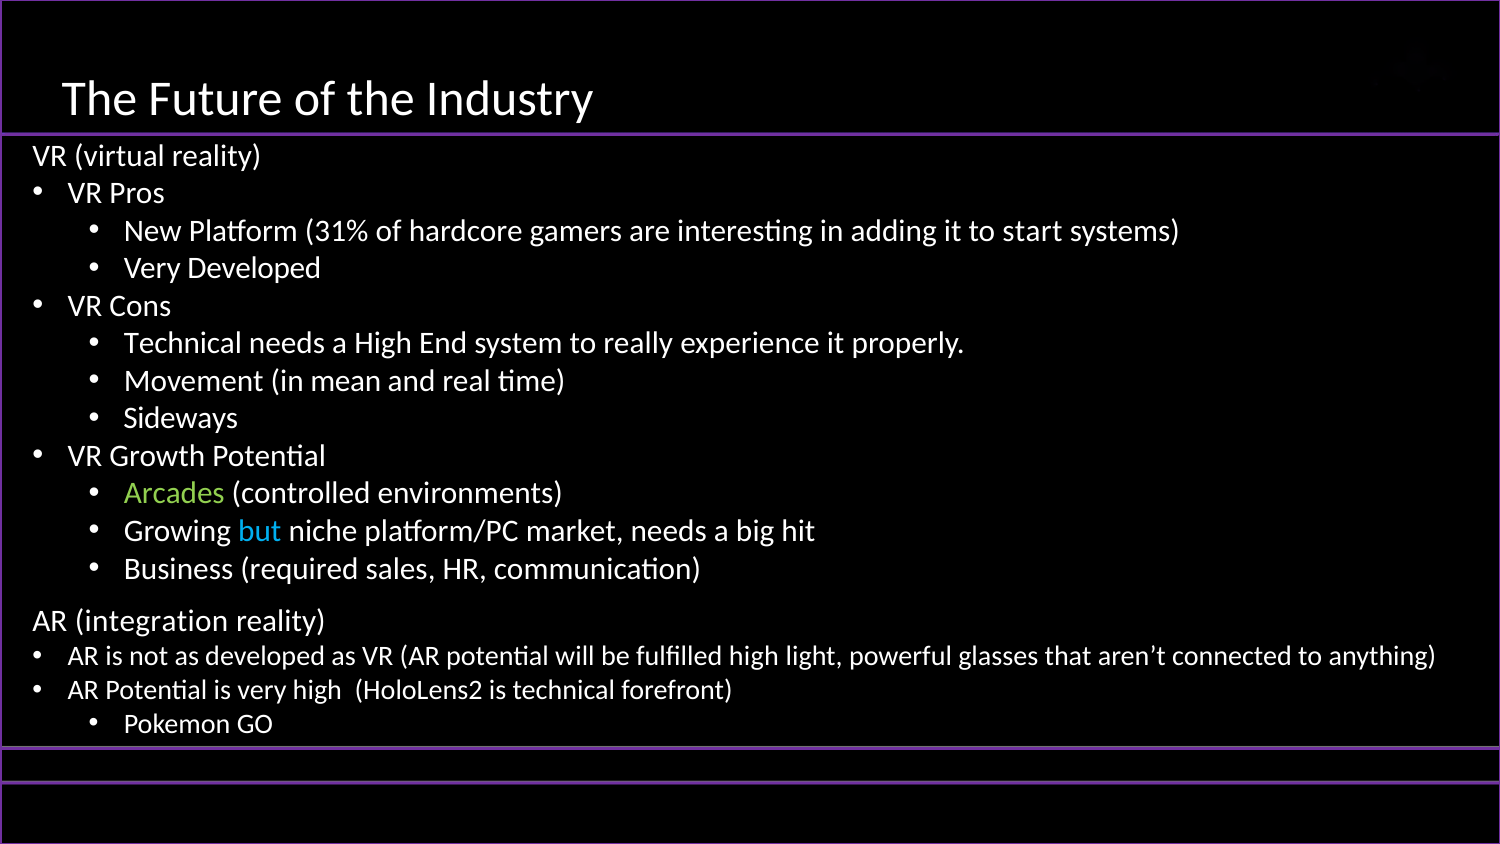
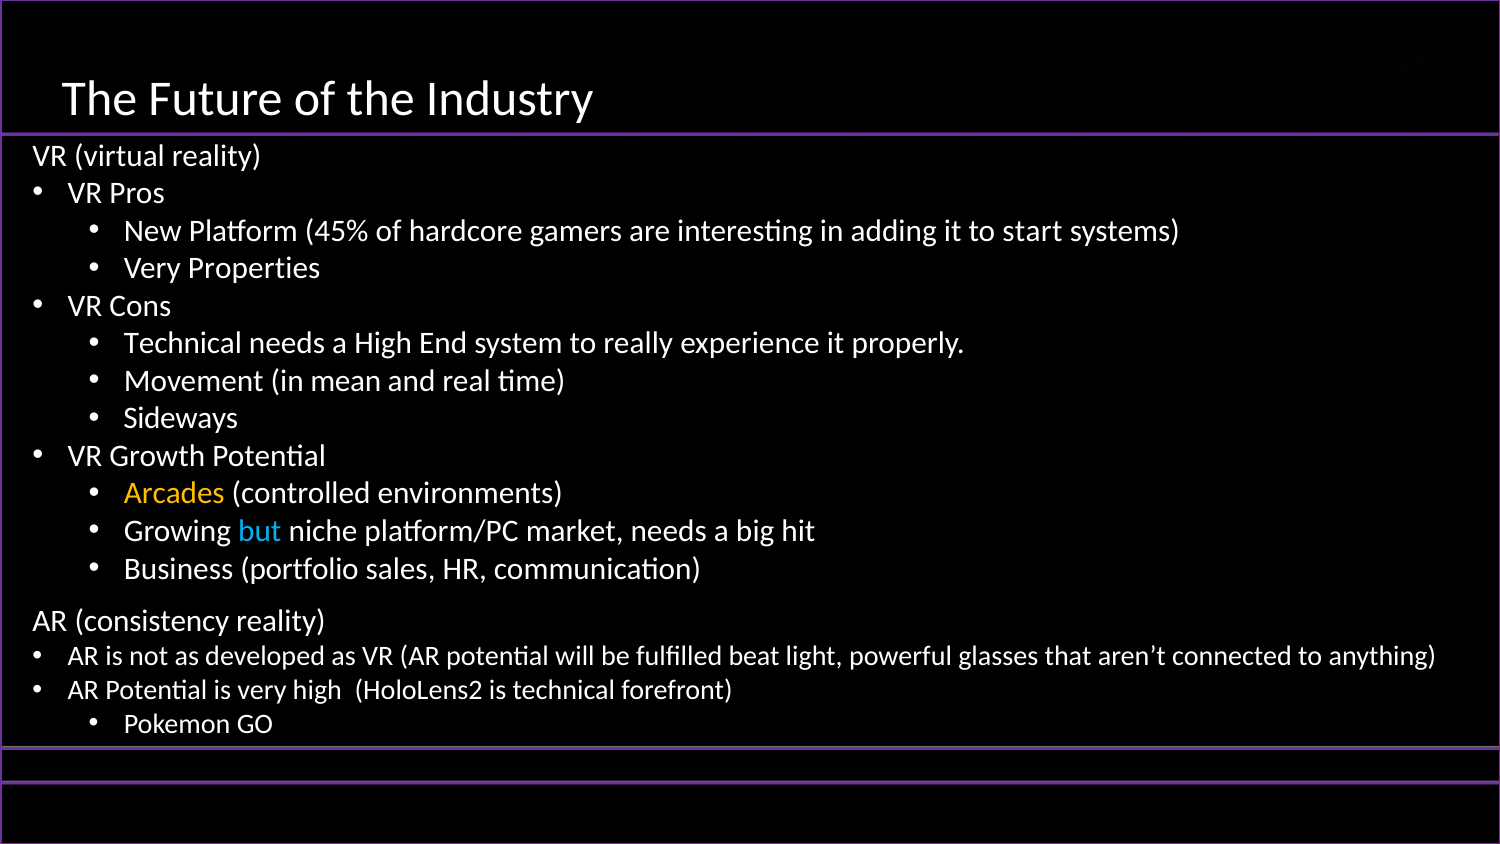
31%: 31% -> 45% (337, 231)
Very Developed: Developed -> Properties (254, 268)
Arcades colour: light green -> yellow (174, 493)
required: required -> portfolio (300, 569)
integration: integration -> consistency (152, 621)
fulfilled high: high -> beat (754, 656)
